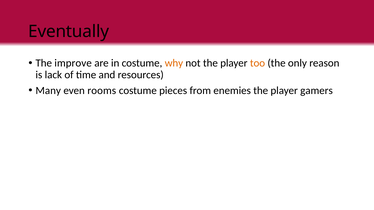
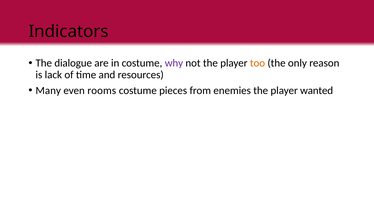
Eventually: Eventually -> Indicators (69, 31)
improve: improve -> dialogue (73, 63)
why colour: orange -> purple (174, 63)
gamers: gamers -> wanted (317, 91)
